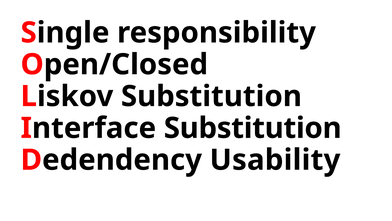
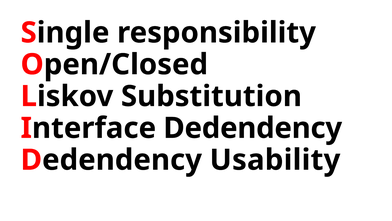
Interface Substitution: Substitution -> Dedendency (253, 128)
